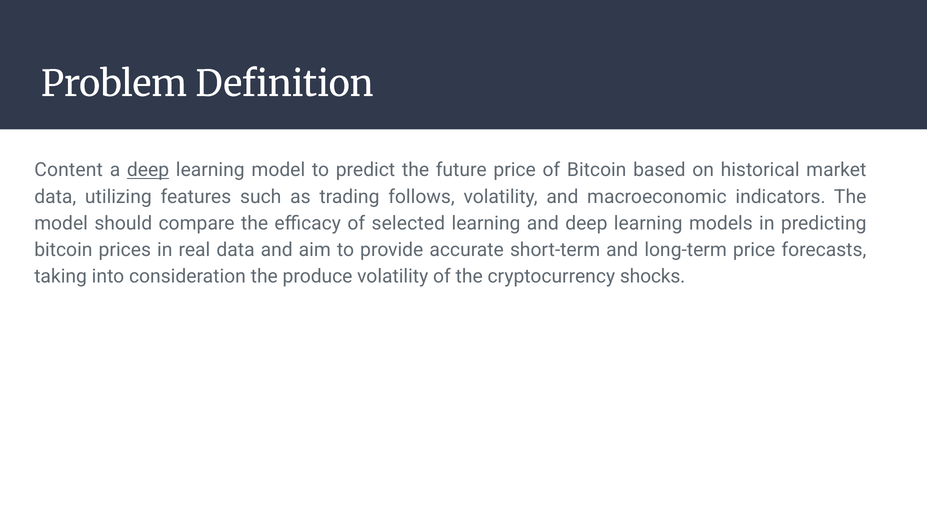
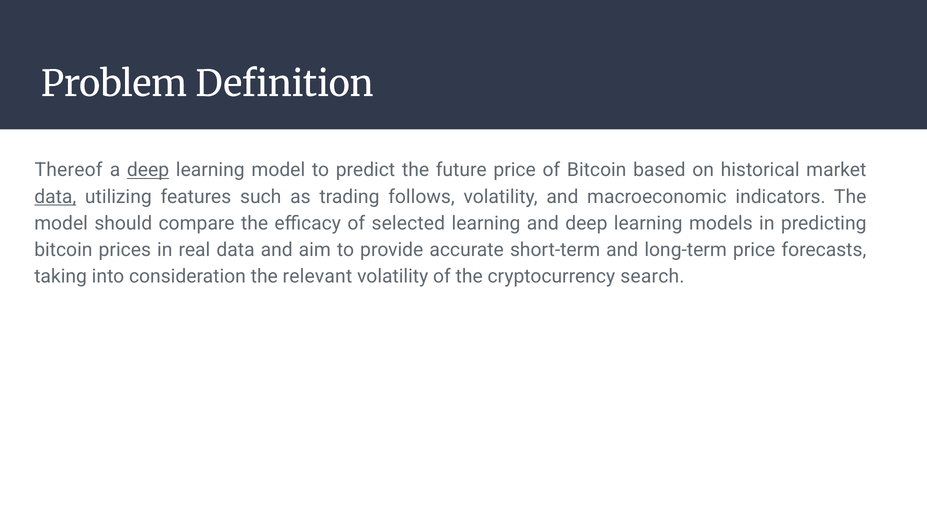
Content: Content -> Thereof (69, 170)
data underline: none -> present (55, 197)
produce: produce -> relevant (317, 277)
shocks: shocks -> search (652, 277)
